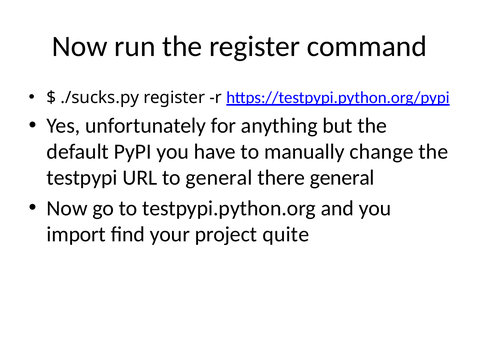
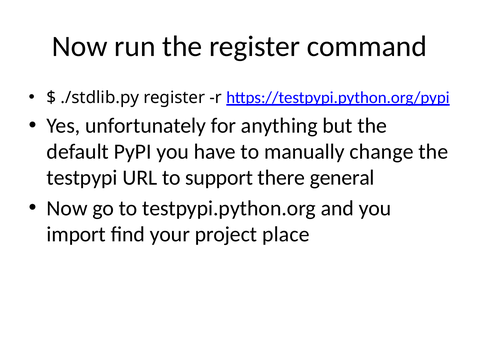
./sucks.py: ./sucks.py -> ./stdlib.py (100, 98)
to general: general -> support (219, 178)
quite: quite -> place (286, 234)
